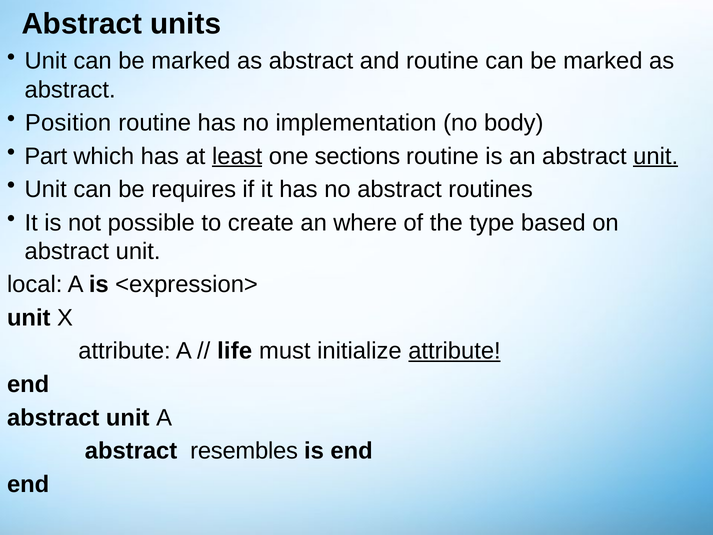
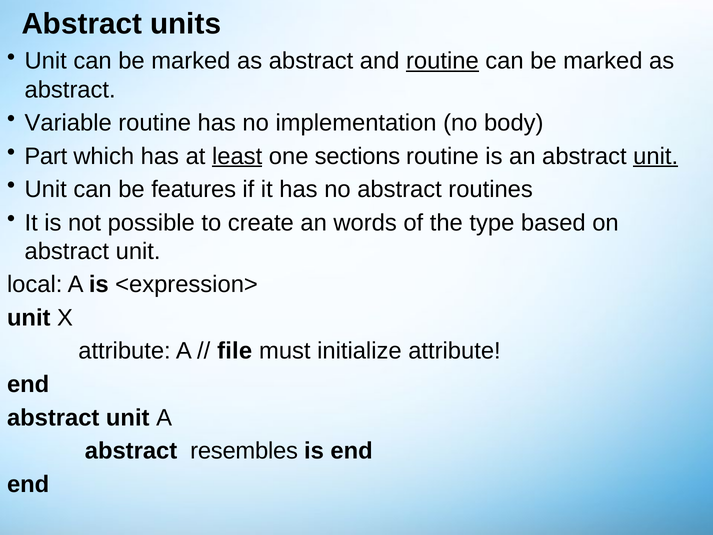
routine underline: none -> present (442, 61)
Position: Position -> Variable (68, 123)
requires: requires -> features (194, 189)
where: where -> words (365, 223)
life: life -> file (235, 351)
attribute underline: present -> none (454, 351)
